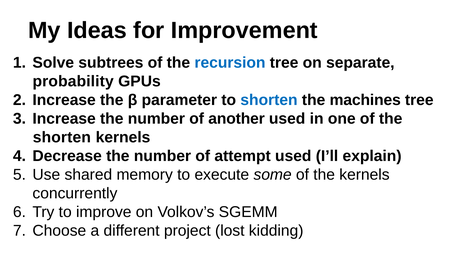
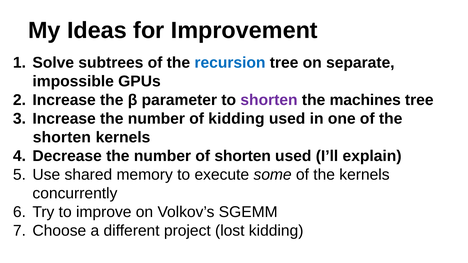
probability: probability -> impossible (73, 81)
shorten colour: blue -> purple (269, 100)
of another: another -> kidding (236, 119)
of attempt: attempt -> shorten (243, 156)
